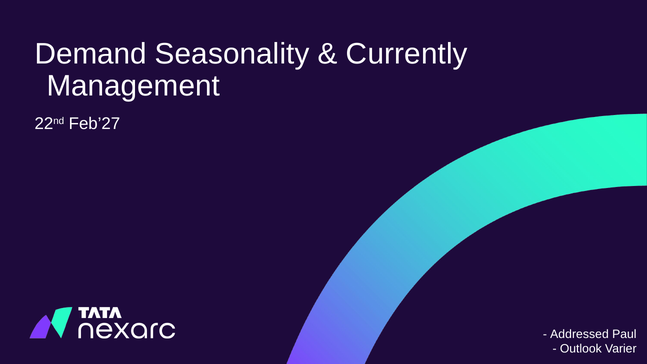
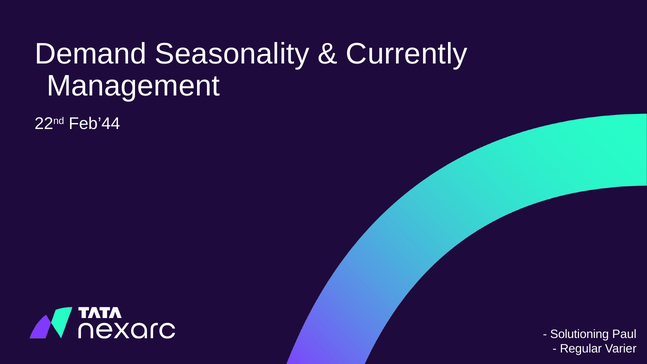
Feb’27: Feb’27 -> Feb’44 (94, 123)
Addressed: Addressed -> Solutioning (580, 334)
Outlook: Outlook -> Regular (581, 349)
